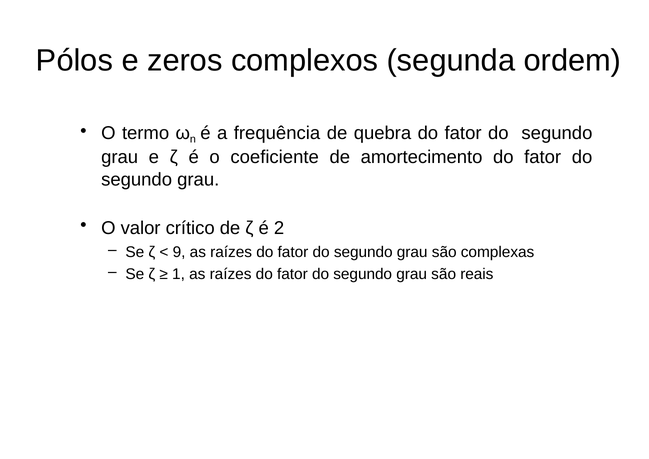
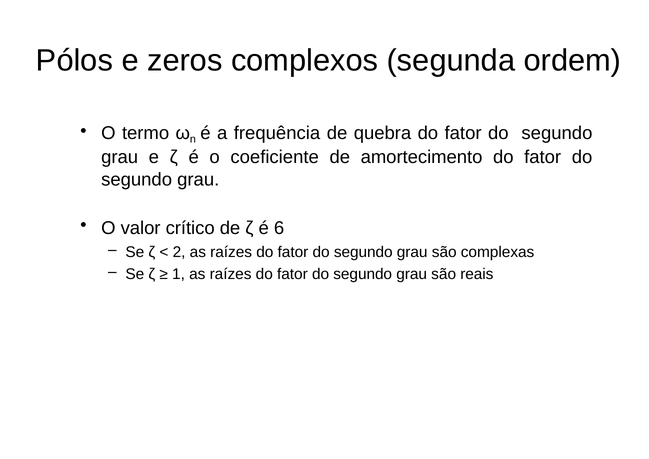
2: 2 -> 6 (279, 228)
9: 9 -> 2 (179, 252)
